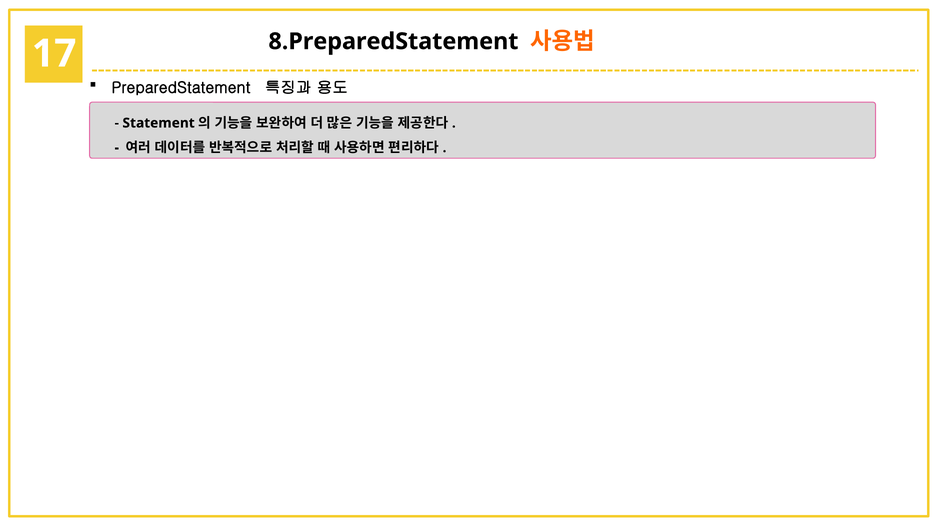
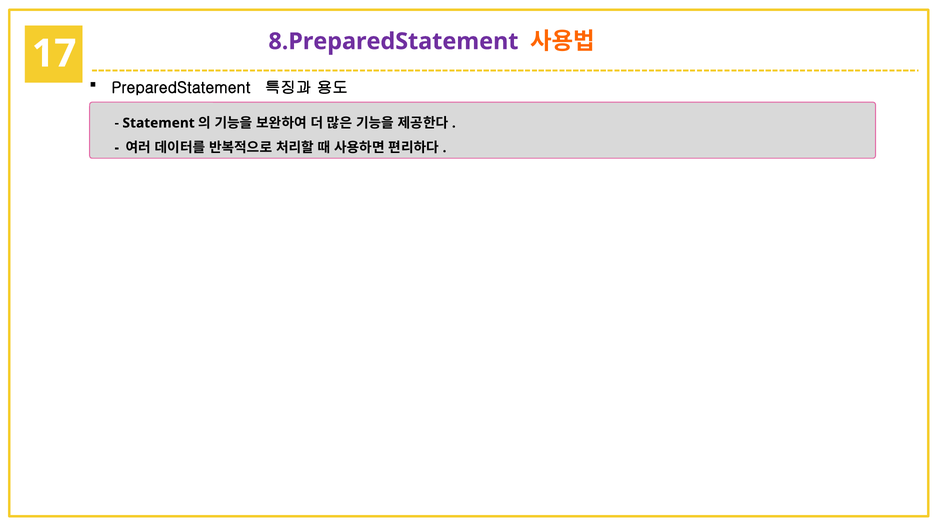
8.PreparedStatement colour: black -> purple (393, 41)
